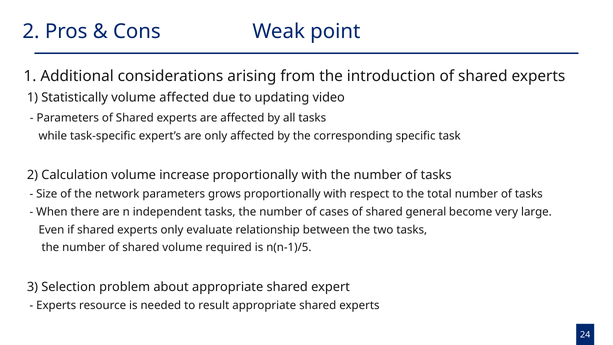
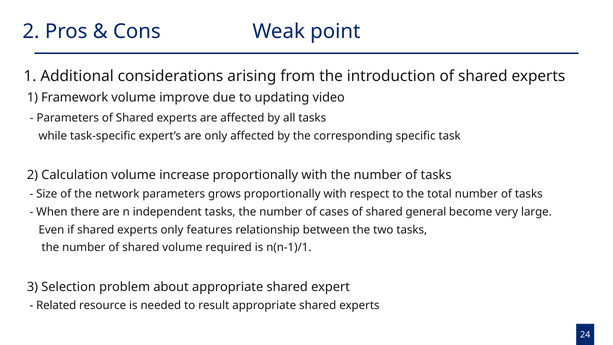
Statistically: Statistically -> Framework (75, 97)
volume affected: affected -> improve (184, 97)
evaluate: evaluate -> features (209, 230)
n(n-1)/5: n(n-1)/5 -> n(n-1)/1 (289, 248)
Experts: Experts -> Related (56, 305)
